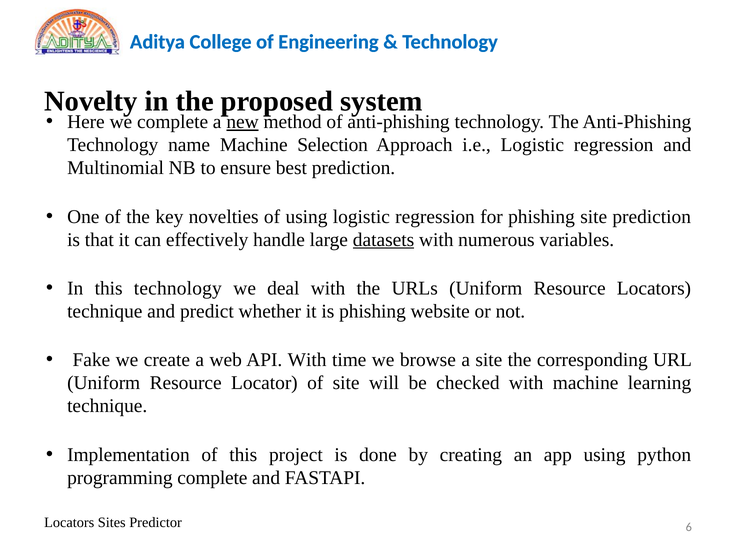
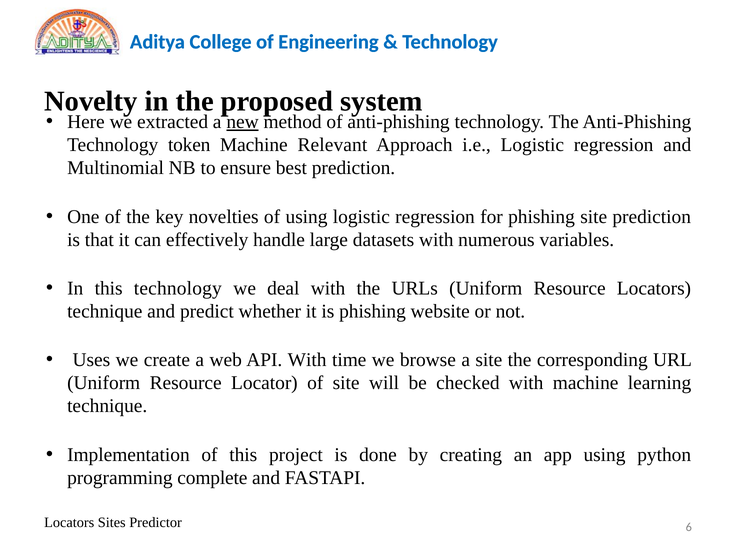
we complete: complete -> extracted (173, 122)
name: name -> token (189, 145)
Selection: Selection -> Relevant (332, 145)
datasets underline: present -> none (384, 240)
Fake: Fake -> Uses (91, 360)
